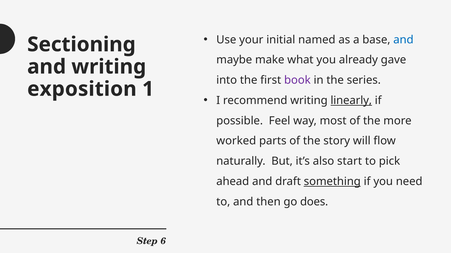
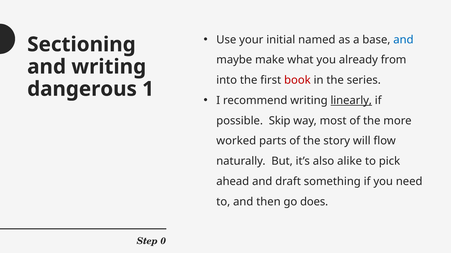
gave: gave -> from (394, 60)
book colour: purple -> red (297, 80)
exposition: exposition -> dangerous (82, 89)
Feel: Feel -> Skip (280, 121)
start: start -> alike (350, 162)
something underline: present -> none (332, 182)
6: 6 -> 0 (163, 242)
